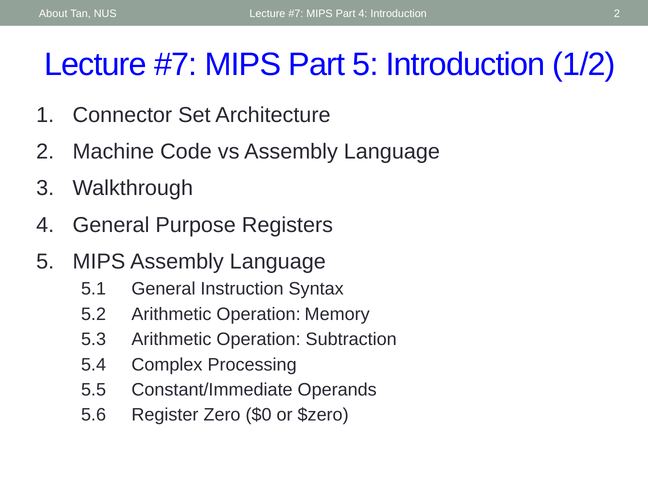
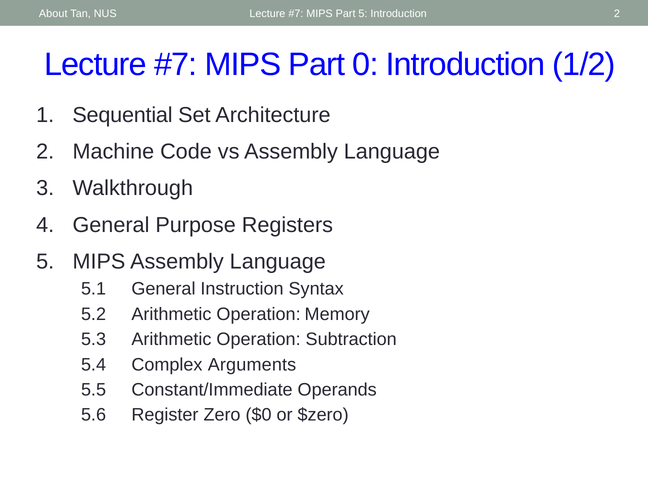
Part 4: 4 -> 5 (363, 14)
Part 5: 5 -> 0 (366, 64)
Connector: Connector -> Sequential (122, 115)
Processing: Processing -> Arguments (252, 365)
